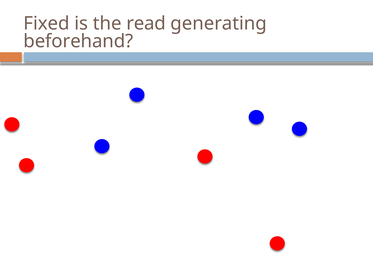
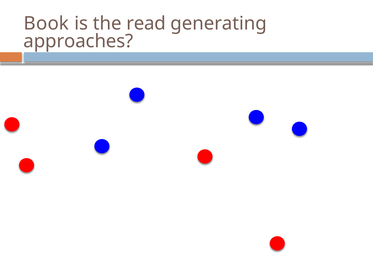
Fixed: Fixed -> Book (46, 23)
beforehand: beforehand -> approaches (78, 41)
